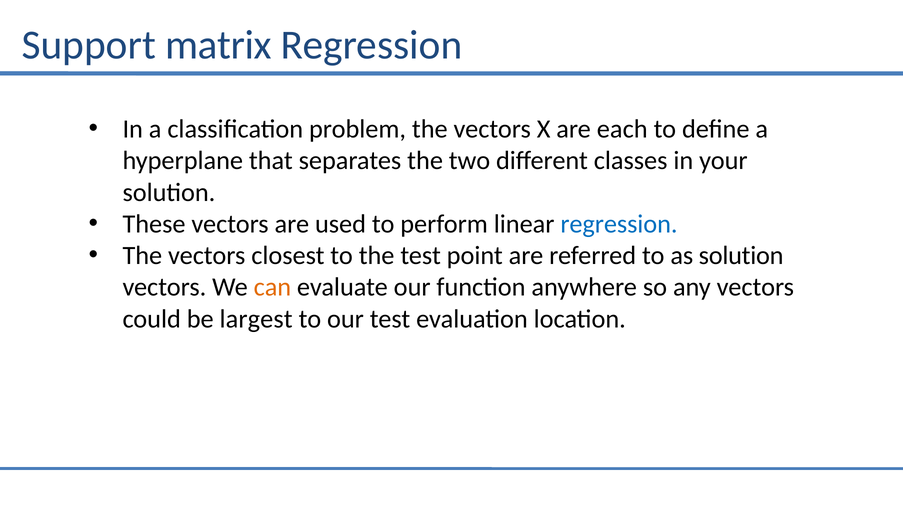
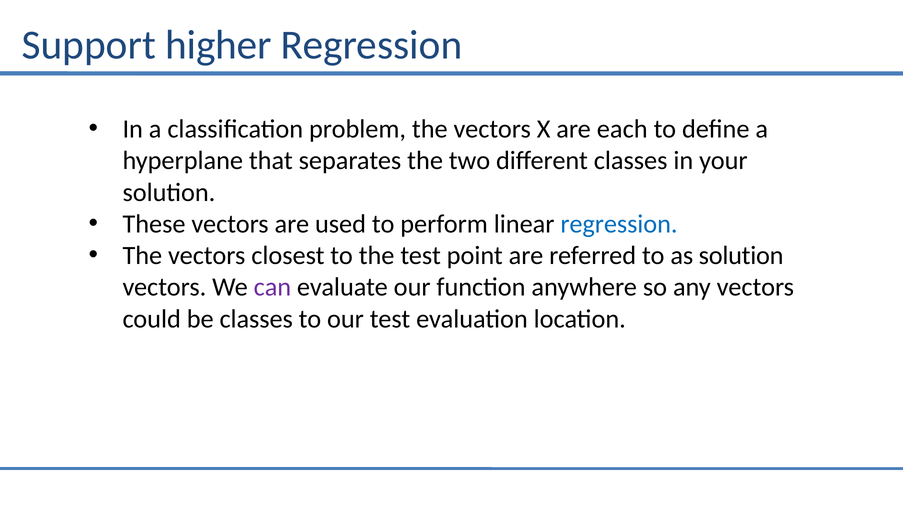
matrix: matrix -> higher (218, 45)
can colour: orange -> purple (272, 287)
be largest: largest -> classes (256, 319)
